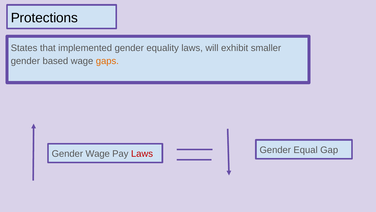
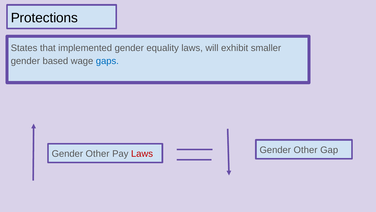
gaps colour: orange -> blue (107, 61)
Wage: Wage -> Other (98, 153)
Equal: Equal -> Other (306, 150)
